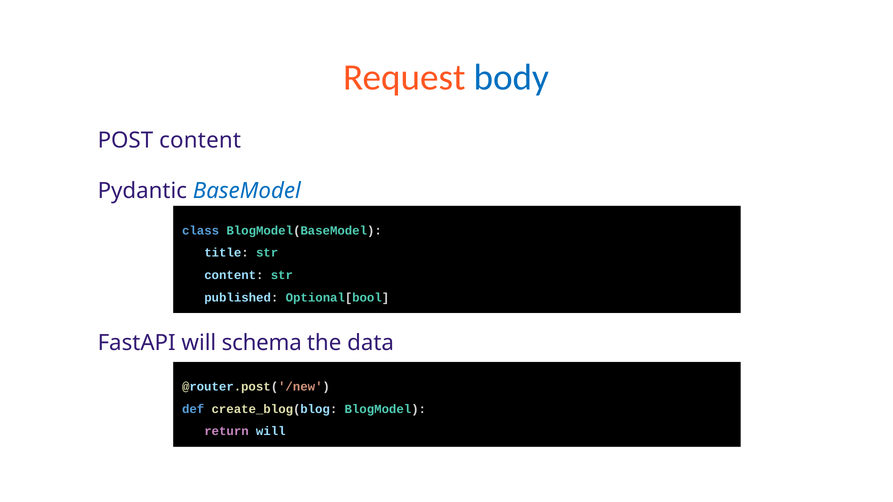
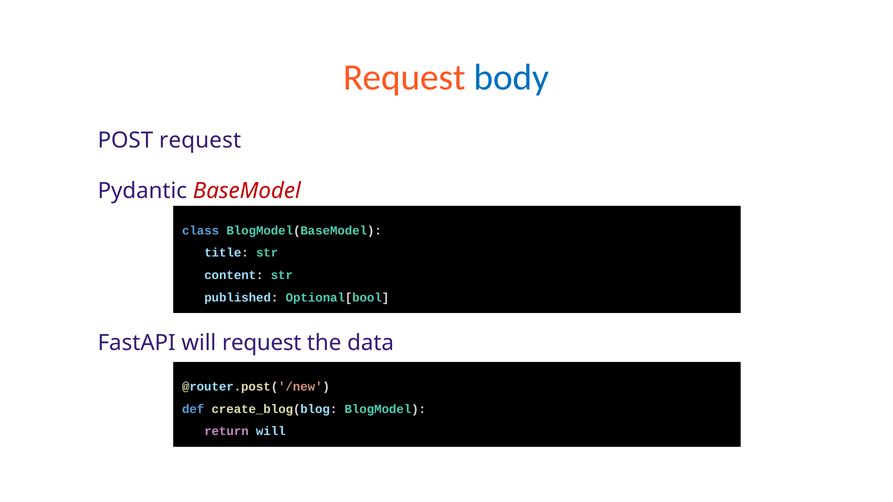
POST content: content -> request (200, 140)
BaseModel colour: blue -> red (247, 191)
will schema: schema -> request (262, 343)
